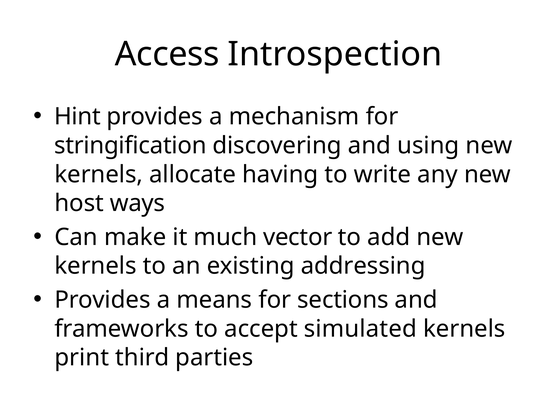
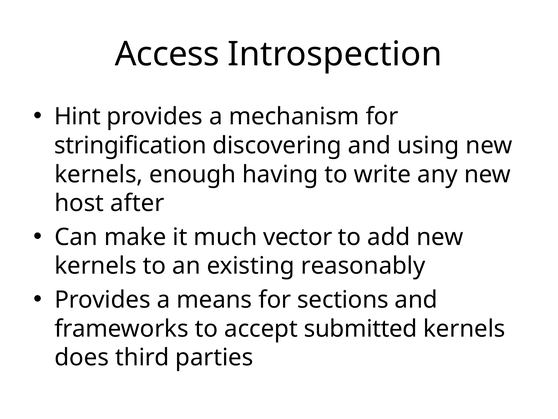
allocate: allocate -> enough (193, 174)
ways: ways -> after (137, 203)
addressing: addressing -> reasonably (363, 266)
simulated: simulated -> submitted (361, 328)
print: print -> does (82, 357)
